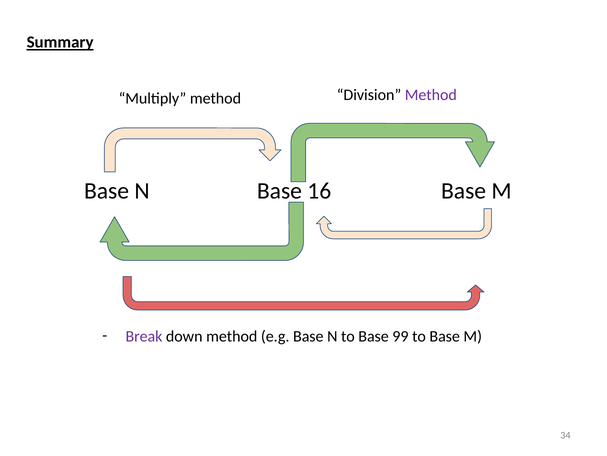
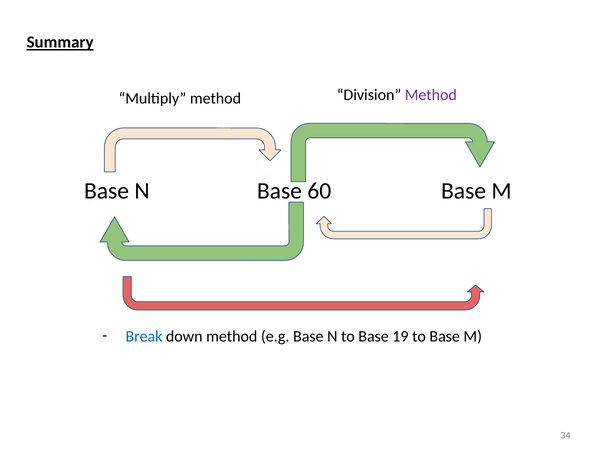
16: 16 -> 60 (319, 190)
Break colour: purple -> blue (144, 336)
99: 99 -> 19 (400, 336)
